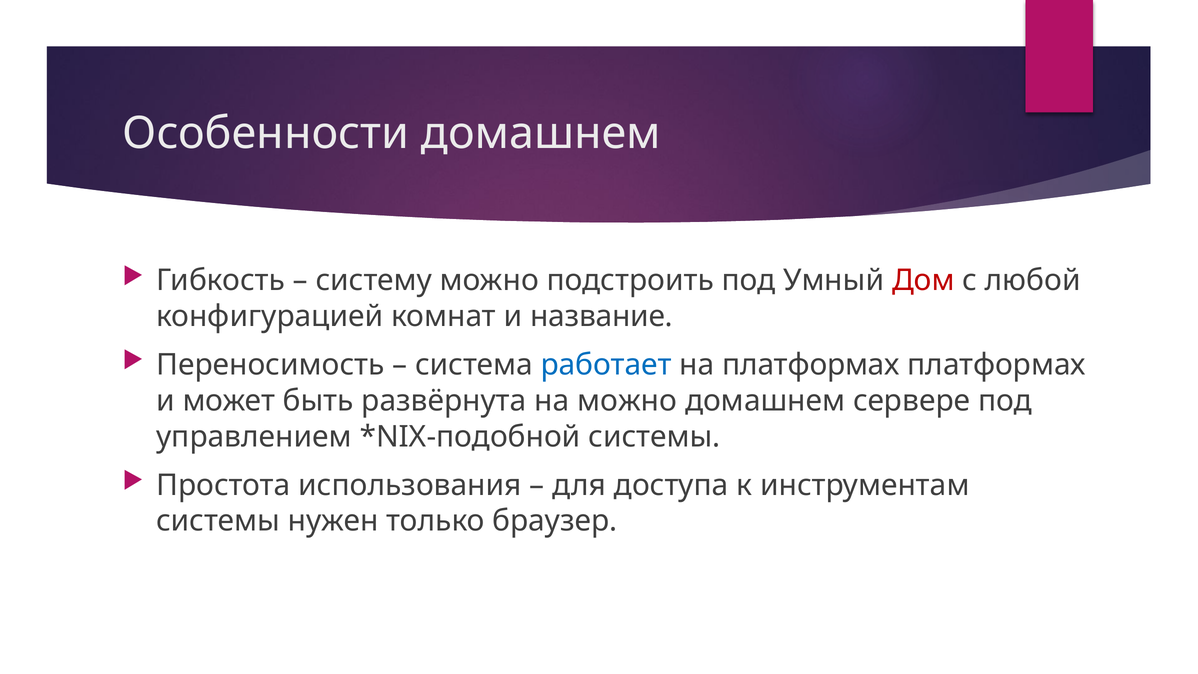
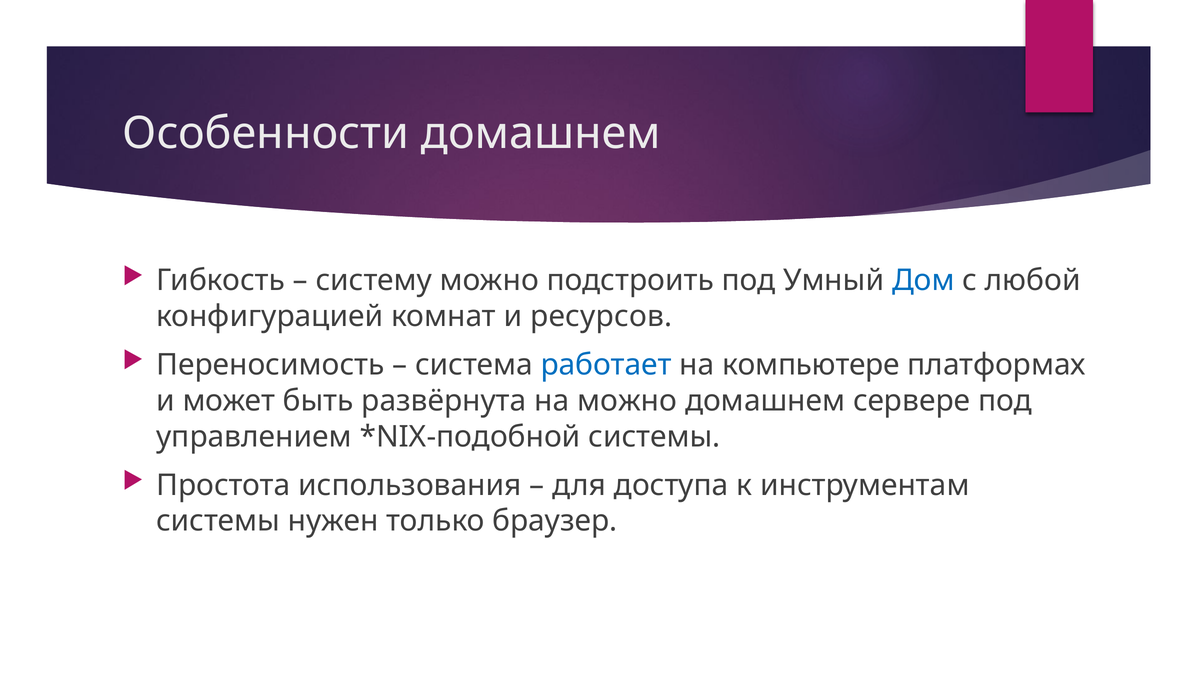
Дом colour: red -> blue (923, 280)
название: название -> ресурсов (601, 316)
на платформах: платформах -> компьютере (811, 365)
